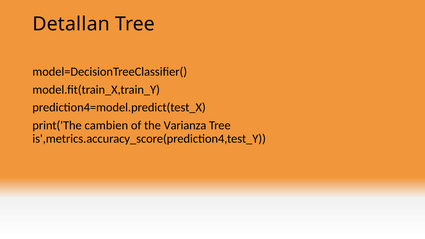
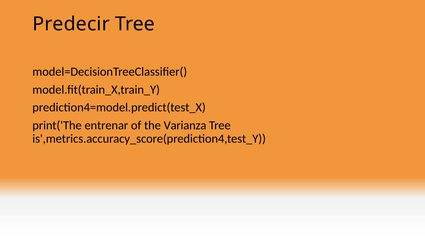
Detallan: Detallan -> Predecir (71, 24)
cambien: cambien -> entrenar (106, 125)
